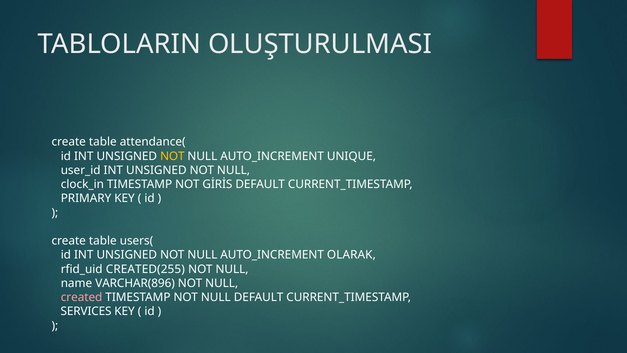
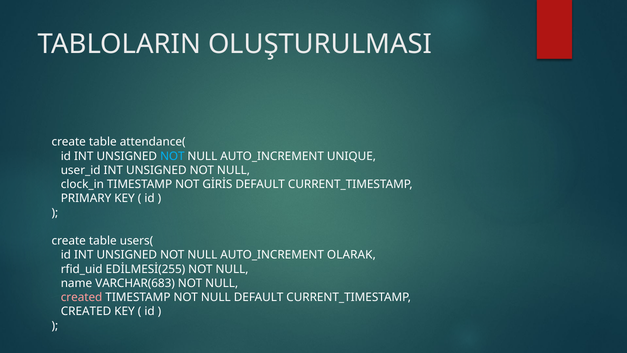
NOT colour: yellow -> light blue (172, 156)
CREATED(255: CREATED(255 -> EDİLMESİ(255 (145, 269)
VARCHAR(896: VARCHAR(896 -> VARCHAR(683 (135, 283)
SERVICES: SERVICES -> CREATED (86, 311)
